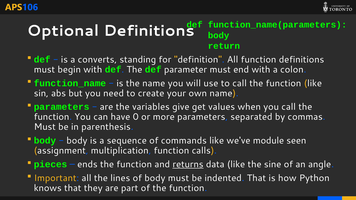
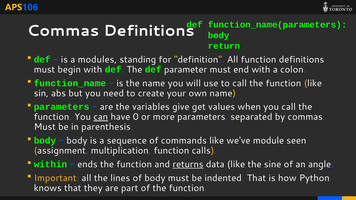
Optional: Optional -> Commas (63, 31)
converts: converts -> modules (97, 60)
can underline: none -> present (101, 117)
pieces: pieces -> within (50, 164)
